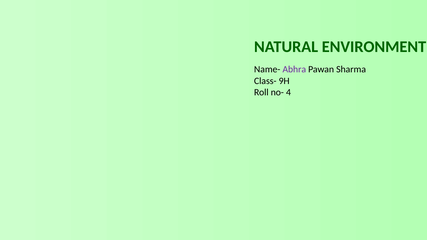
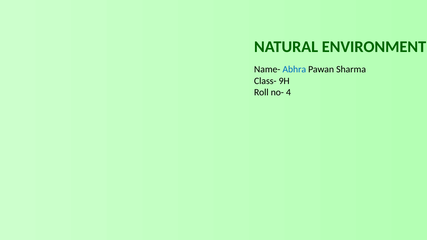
Abhra colour: purple -> blue (294, 69)
